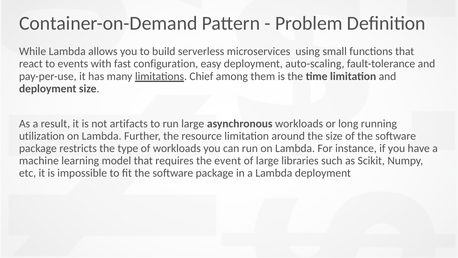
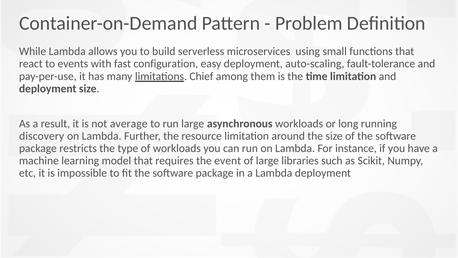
artifacts: artifacts -> average (129, 123)
utilization: utilization -> discovery (42, 136)
